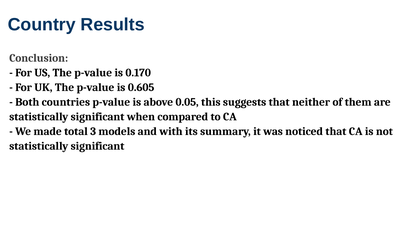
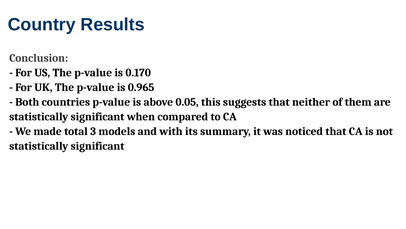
0.605: 0.605 -> 0.965 (141, 87)
